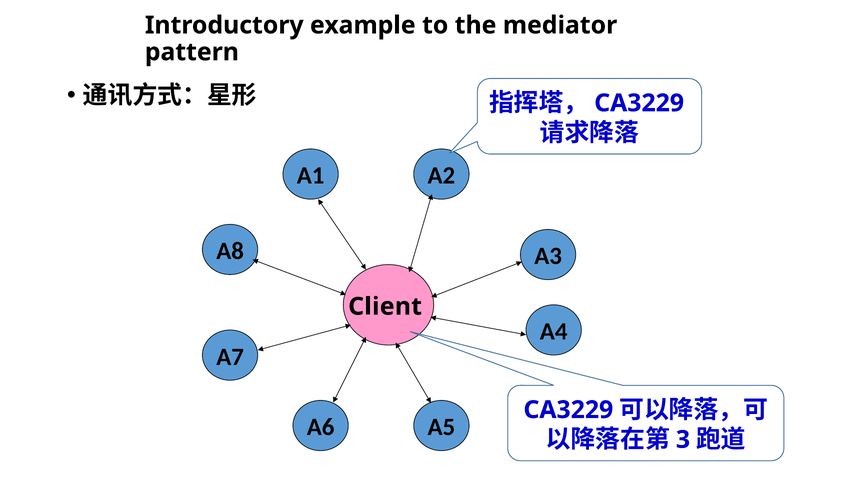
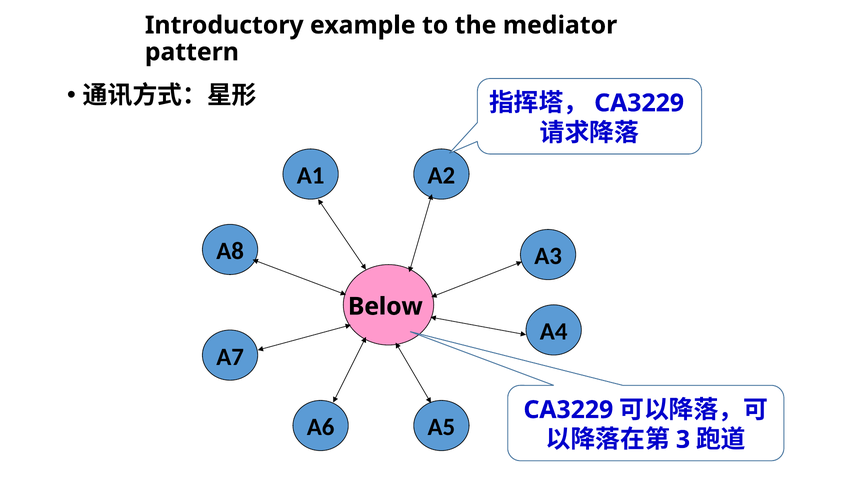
Client: Client -> Below (385, 307)
